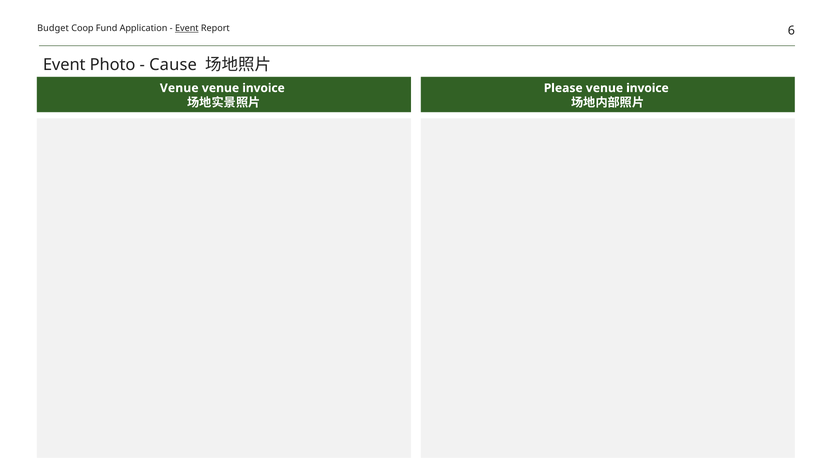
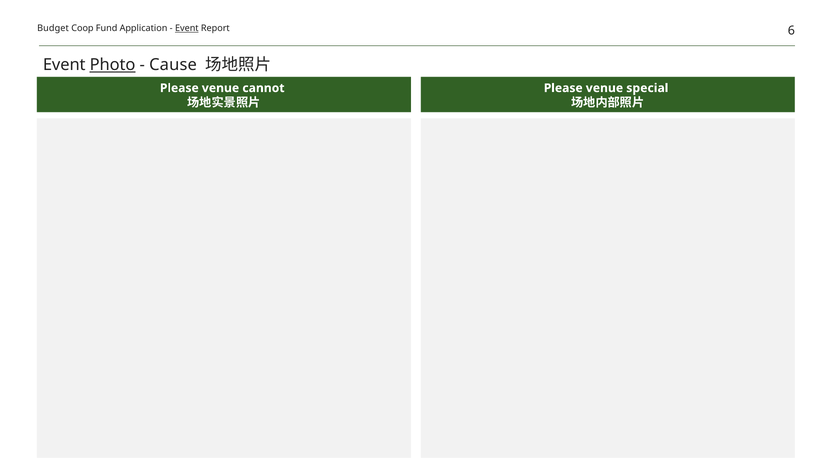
Photo underline: none -> present (113, 65)
Venue: Venue -> Please (179, 88)
invoice: invoice -> cannot (263, 88)
invoice: invoice -> special (647, 88)
